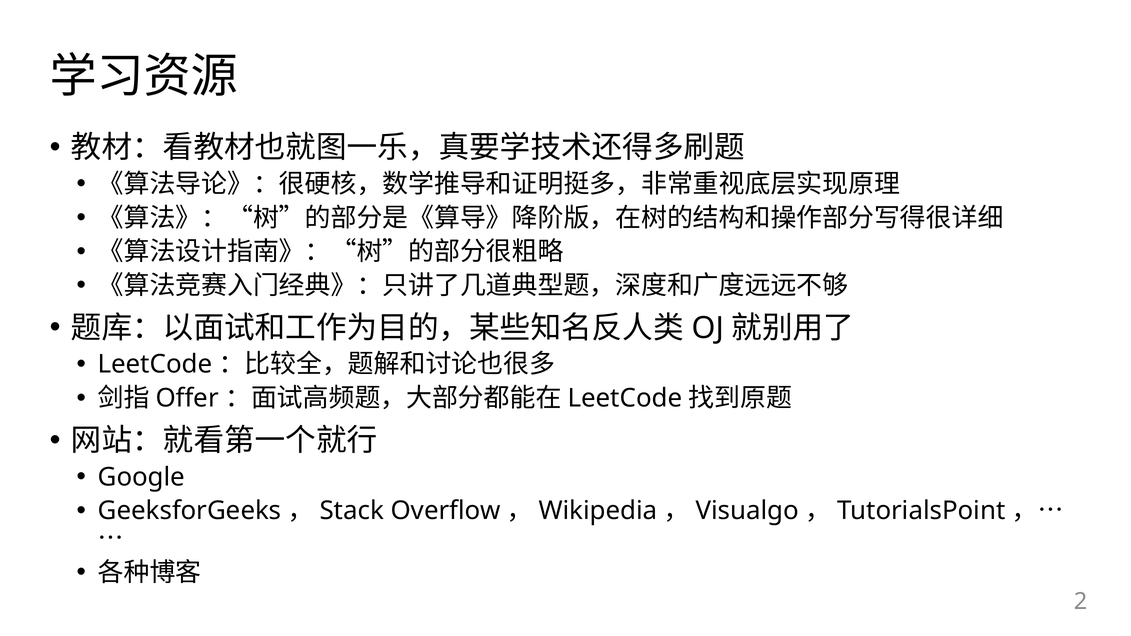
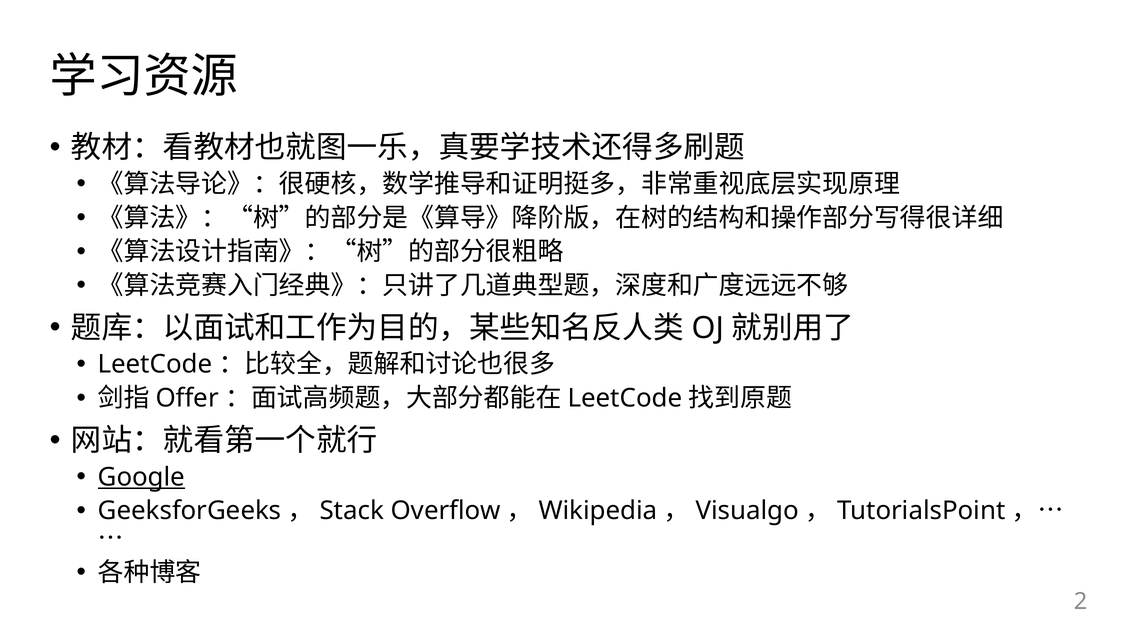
Google underline: none -> present (141, 477)
